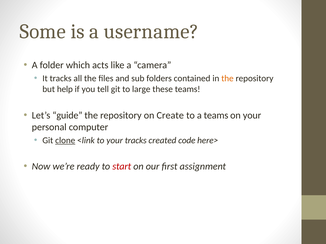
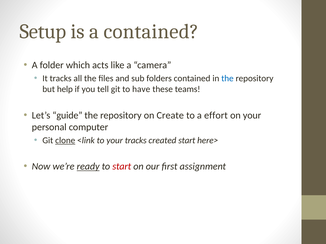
Some: Some -> Setup (43, 32)
a username: username -> contained (151, 32)
the colour: orange -> blue (227, 79)
large: large -> have (141, 89)
a teams: teams -> effort (216, 116)
created code: code -> start (187, 141)
ready underline: none -> present (88, 167)
